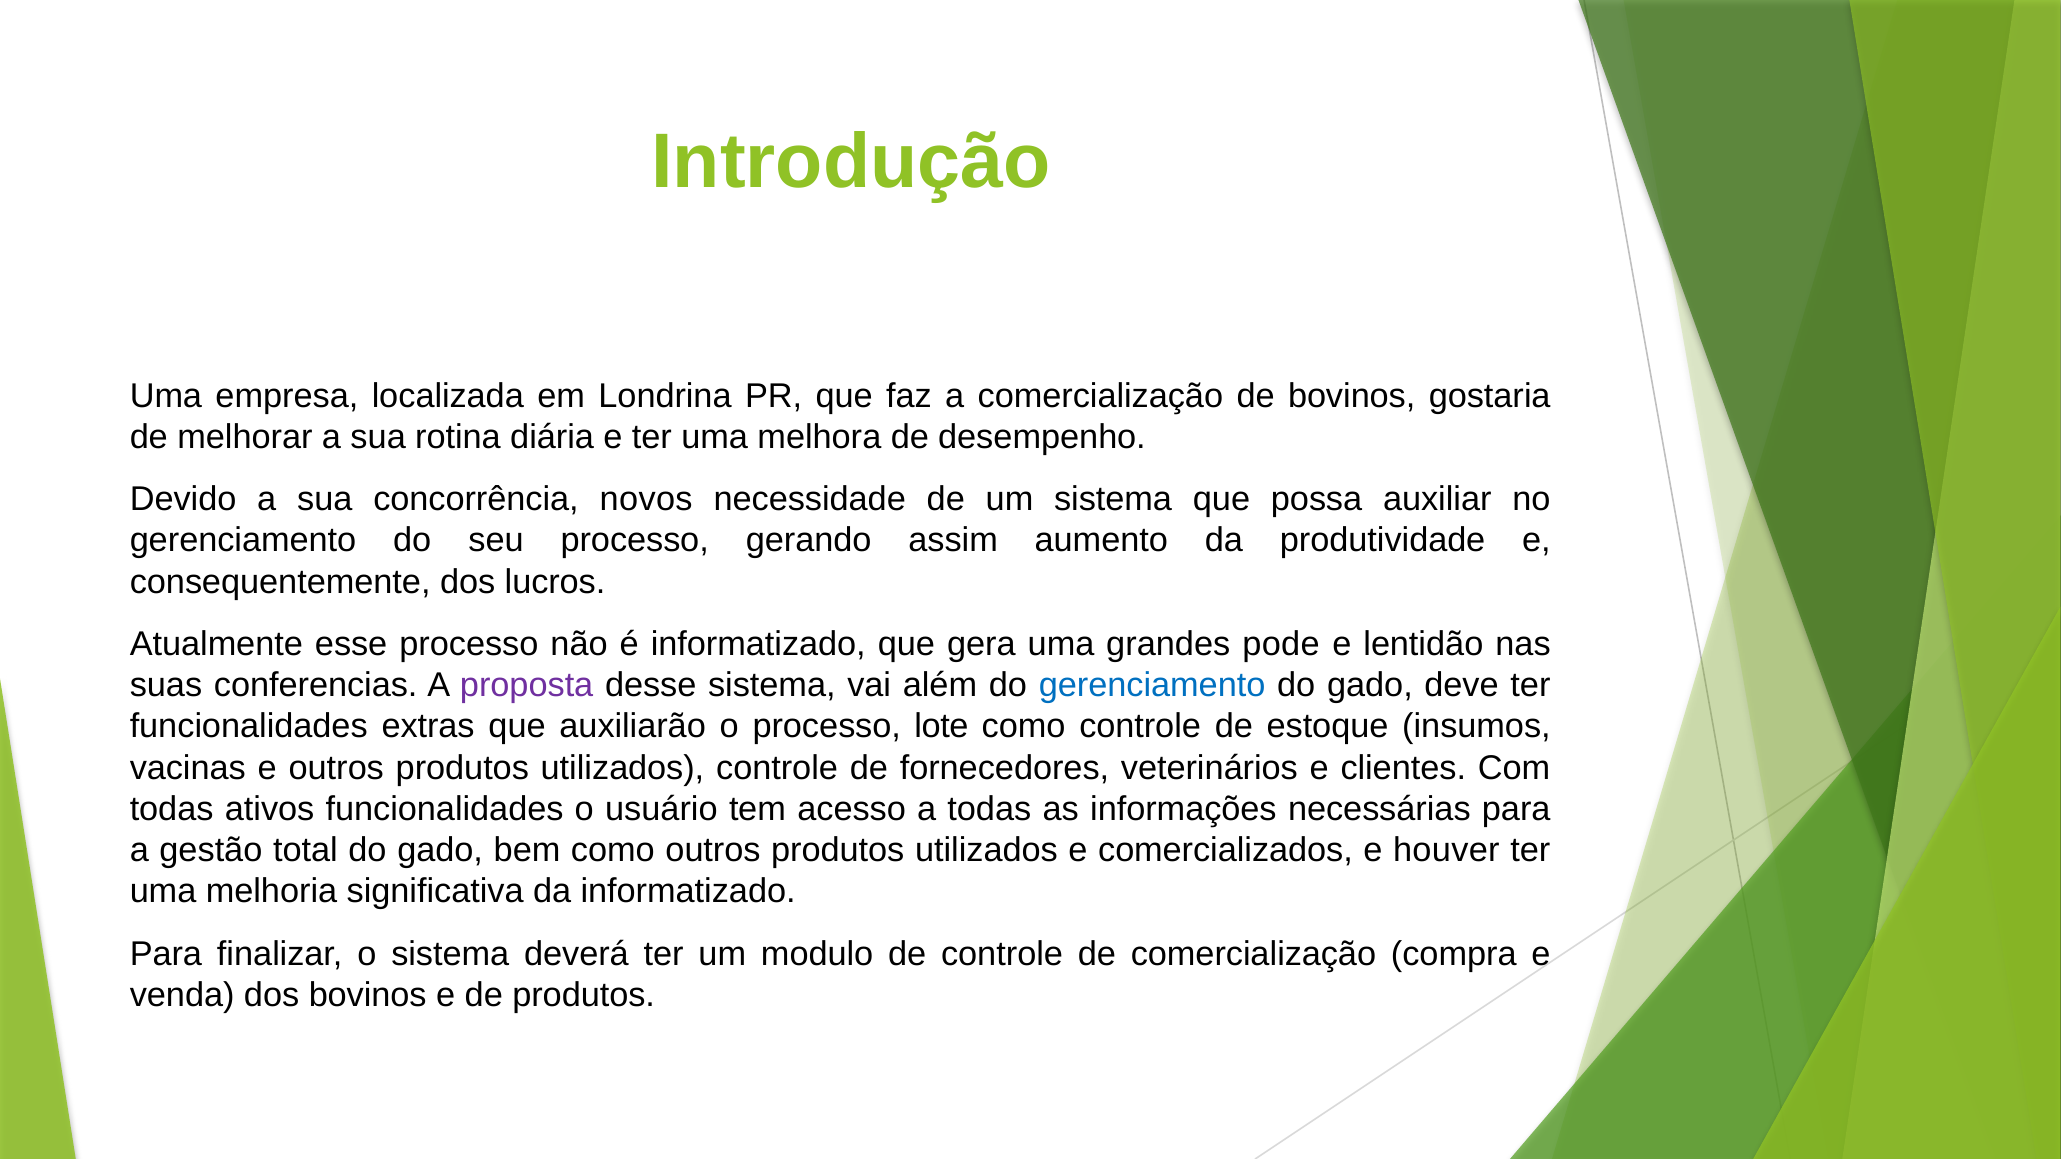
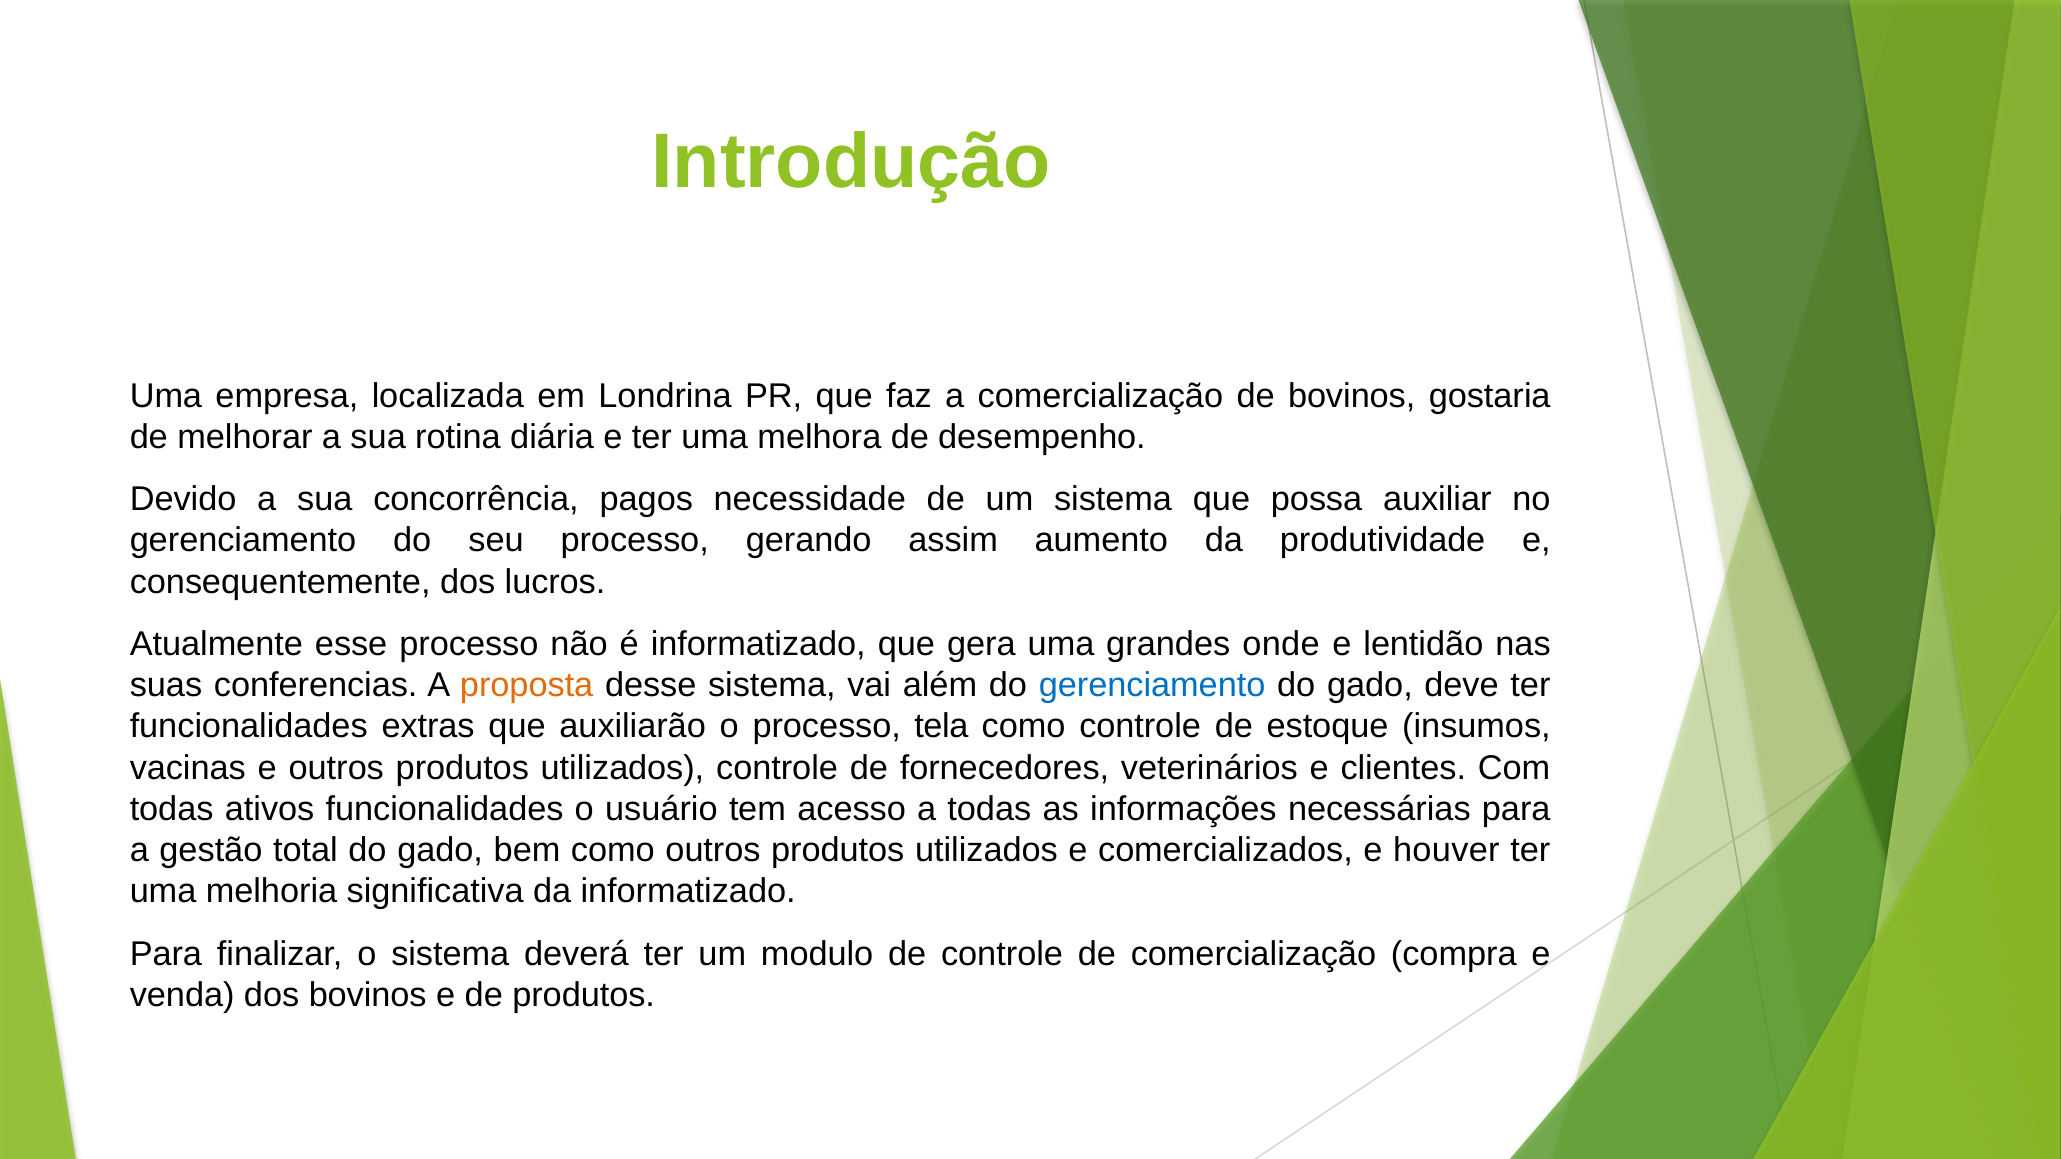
novos: novos -> pagos (646, 500)
pode: pode -> onde (1281, 645)
proposta colour: purple -> orange (527, 686)
lote: lote -> tela (941, 727)
